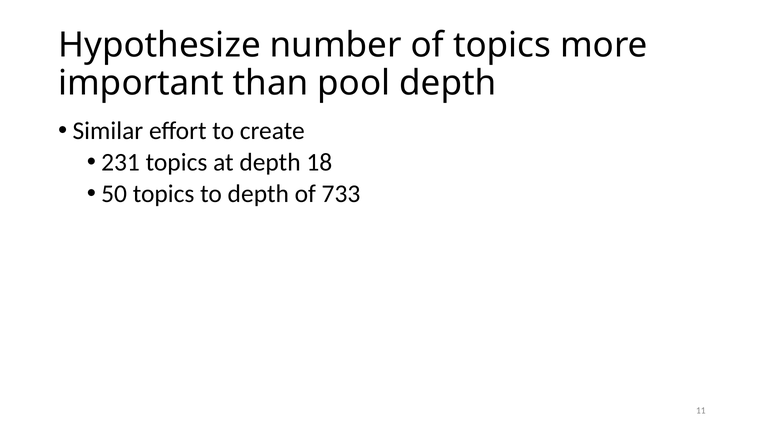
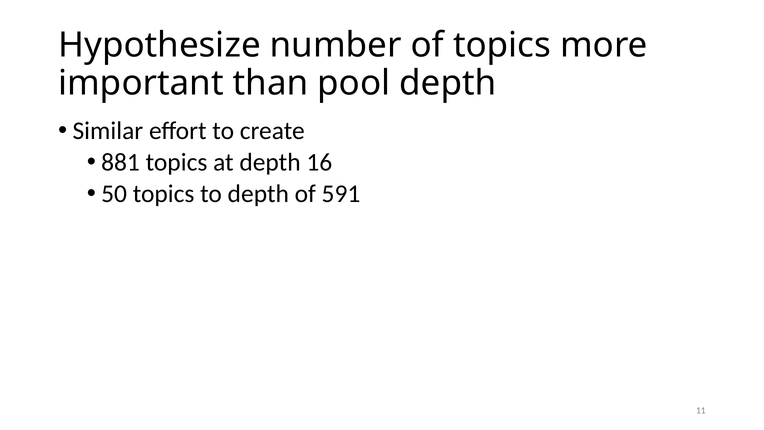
231: 231 -> 881 (121, 162)
18: 18 -> 16 (319, 162)
733: 733 -> 591 (341, 194)
